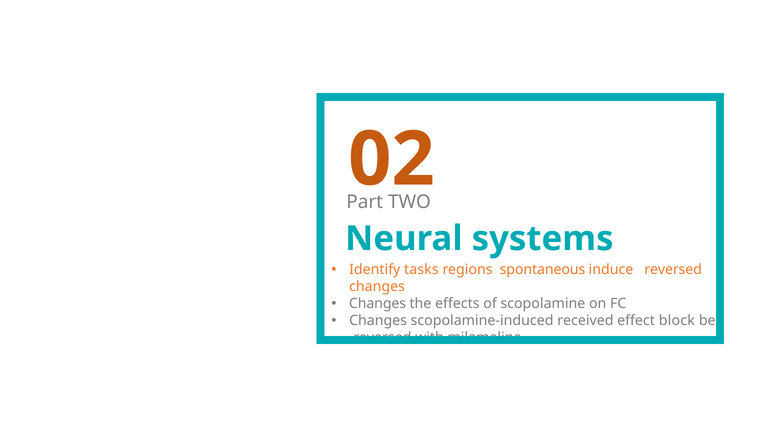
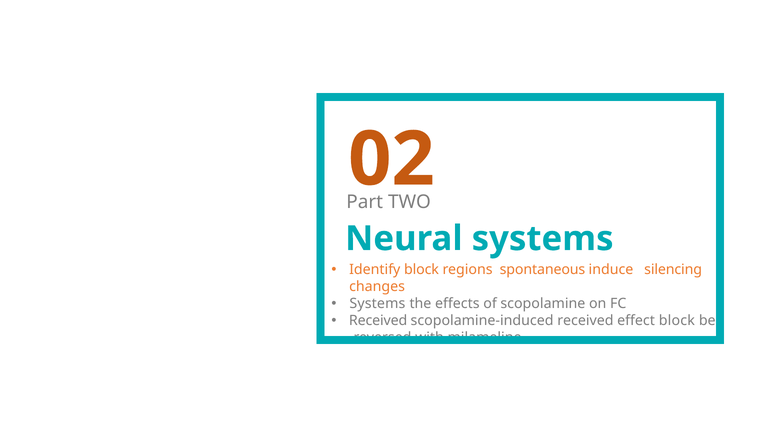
Identify tasks: tasks -> block (422, 270)
induce reversed: reversed -> silencing (673, 270)
Changes: Changes -> Systems (377, 304)
Changes: Changes -> Received (378, 321)
